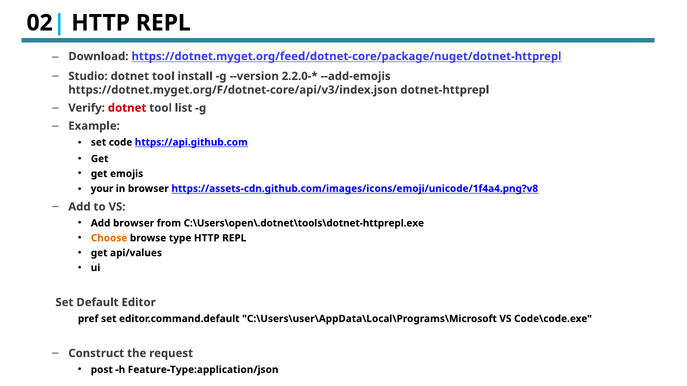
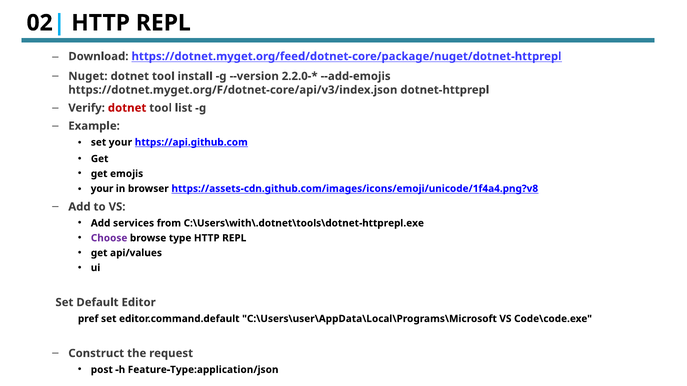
Studio: Studio -> Nuget (88, 76)
set code: code -> your (120, 142)
Add browser: browser -> services (134, 223)
C:\Users\open\.dotnet\tools\dotnet-httprepl.exe: C:\Users\open\.dotnet\tools\dotnet-httprepl.exe -> C:\Users\with\.dotnet\tools\dotnet-httprepl.exe (304, 223)
Choose colour: orange -> purple (109, 238)
